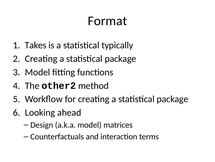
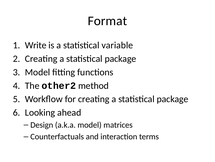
Takes: Takes -> Write (36, 45)
typically: typically -> variable (117, 45)
